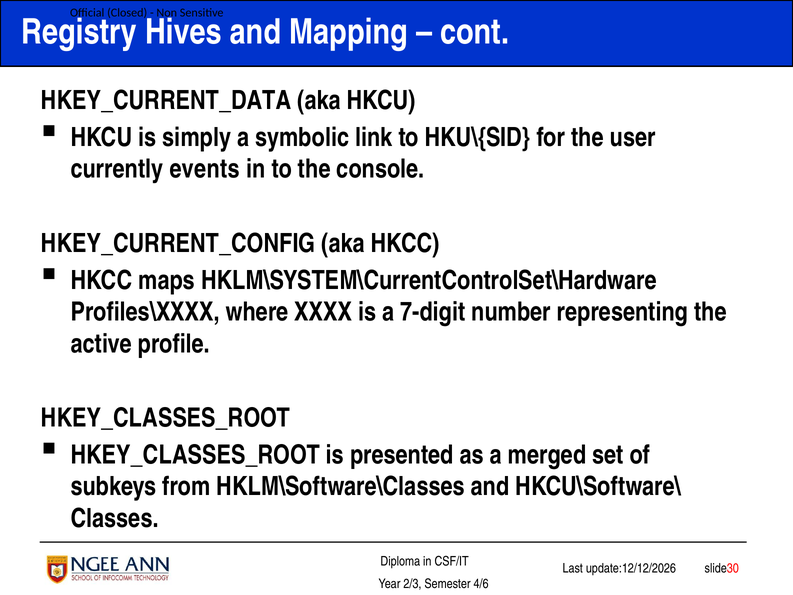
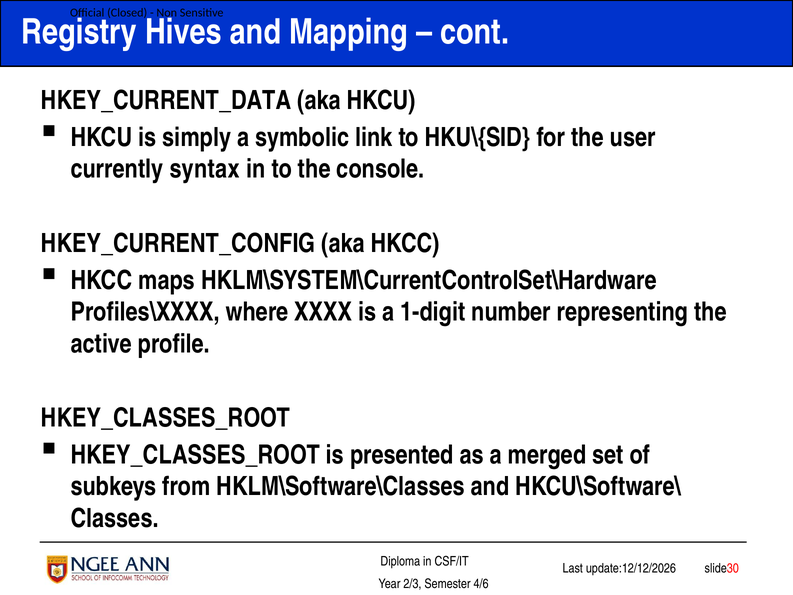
events: events -> syntax (205, 169)
7-digit: 7-digit -> 1-digit (433, 312)
